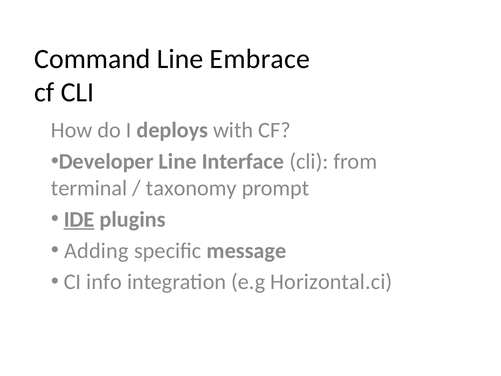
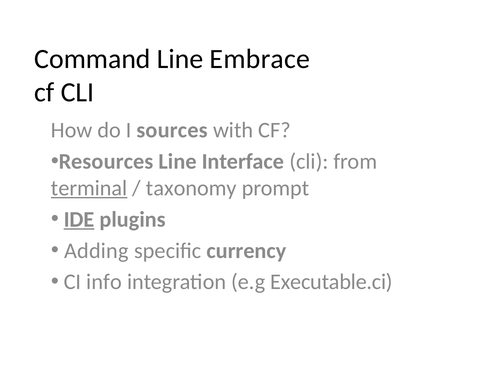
deploys: deploys -> sources (172, 130)
Developer: Developer -> Resources (106, 161)
terminal underline: none -> present (89, 188)
message: message -> currency (246, 251)
Horizontal.ci: Horizontal.ci -> Executable.ci (331, 282)
